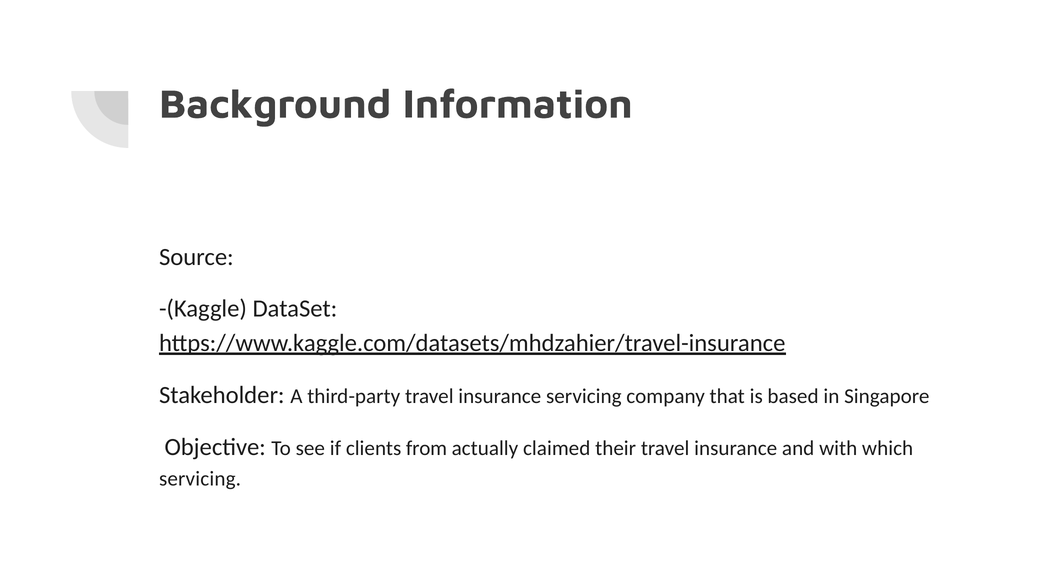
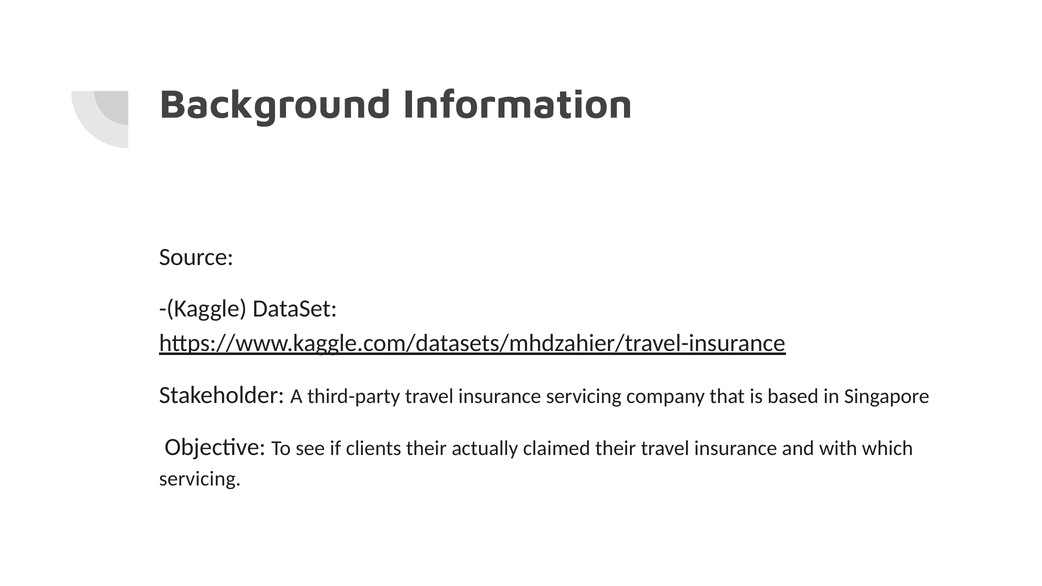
clients from: from -> their (426, 448)
